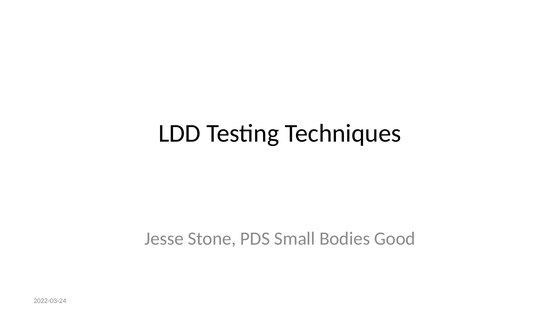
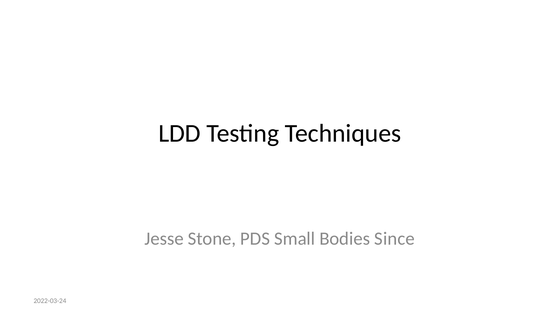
Good: Good -> Since (395, 239)
